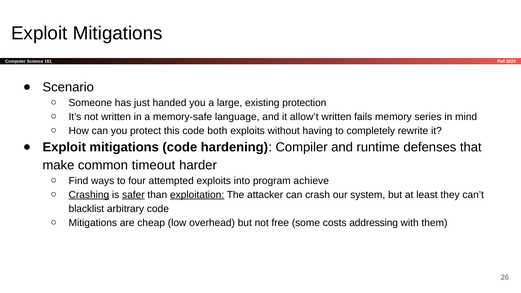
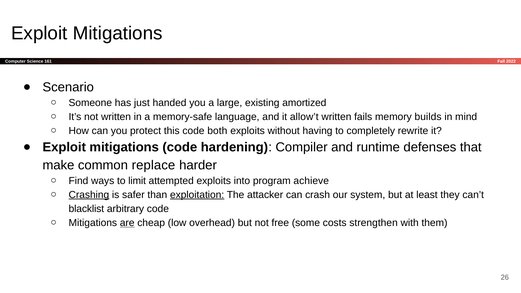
protection: protection -> amortized (304, 103)
series: series -> builds (428, 117)
timeout: timeout -> replace (153, 165)
four: four -> limit (137, 181)
safer underline: present -> none (133, 195)
are underline: none -> present (127, 223)
addressing: addressing -> strengthen (374, 223)
